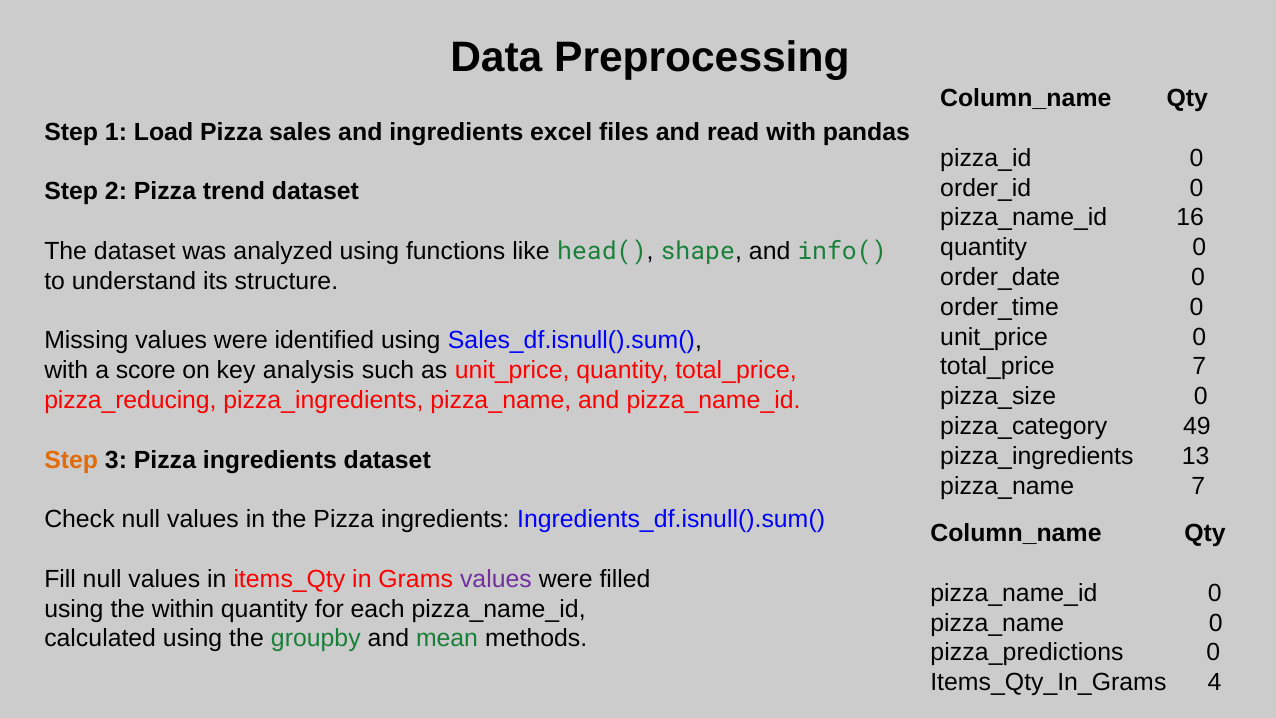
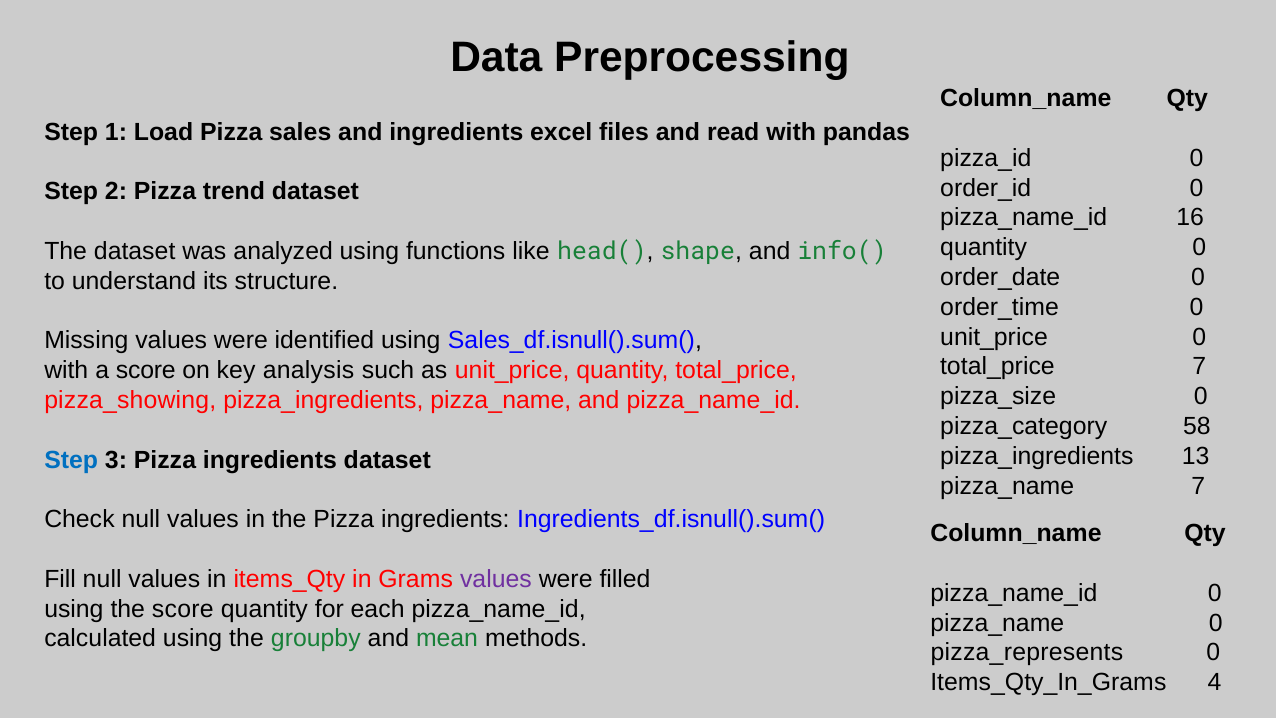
pizza_reducing: pizza_reducing -> pizza_showing (130, 400)
49: 49 -> 58 (1197, 426)
Step colour: orange -> blue (71, 460)
the within: within -> score (183, 609)
pizza_predictions: pizza_predictions -> pizza_represents (1027, 653)
